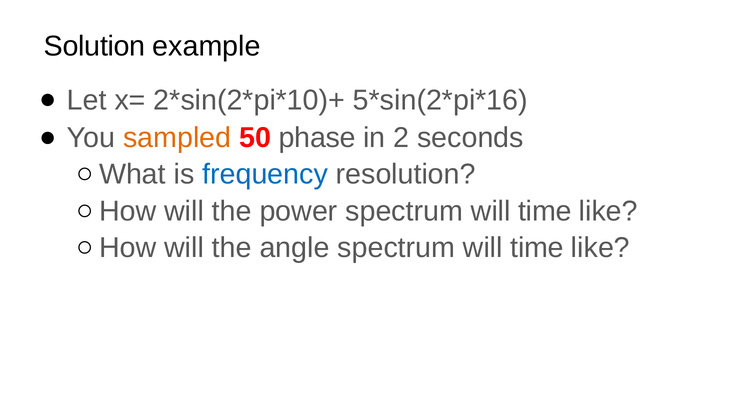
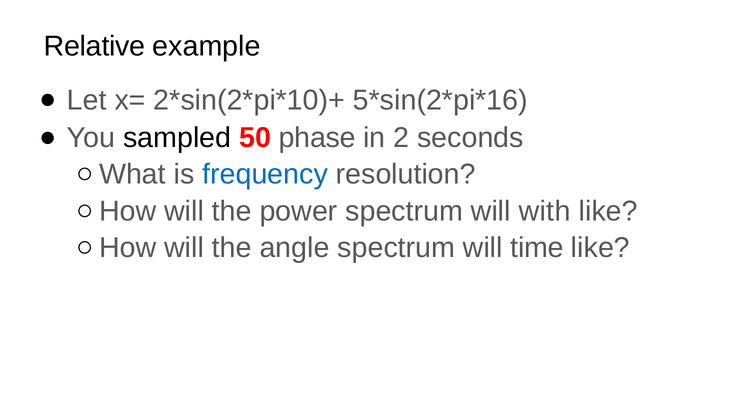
Solution: Solution -> Relative (95, 46)
sampled colour: orange -> black (177, 138)
power spectrum will time: time -> with (545, 211)
